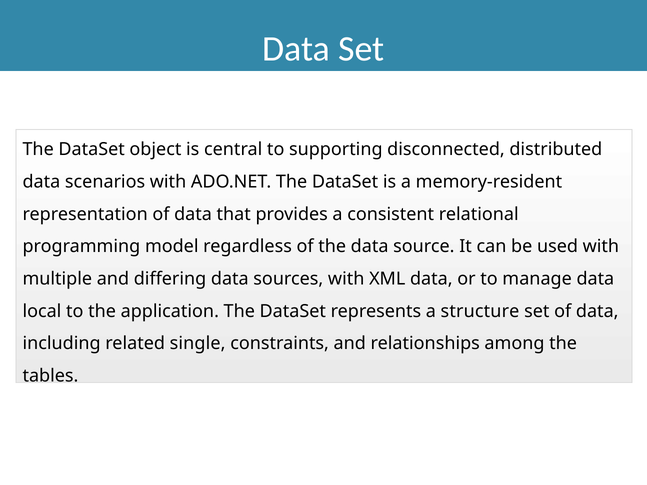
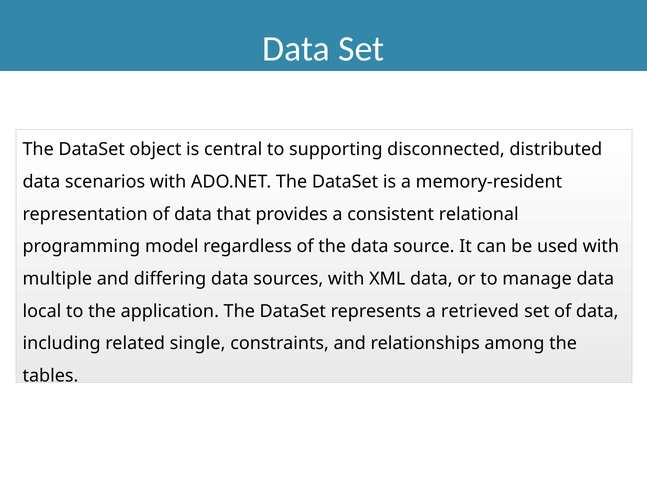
structure: structure -> retrieved (480, 311)
